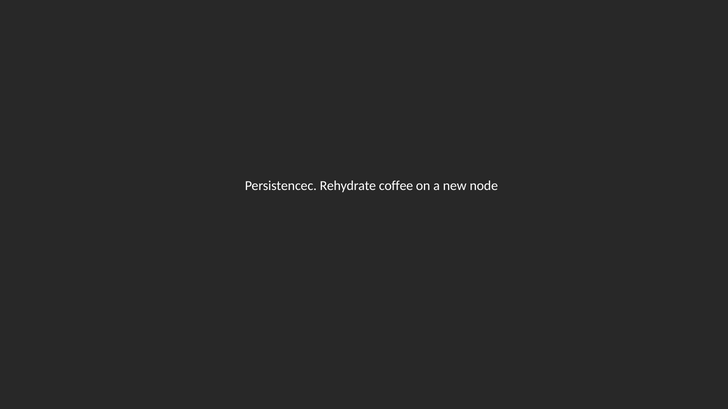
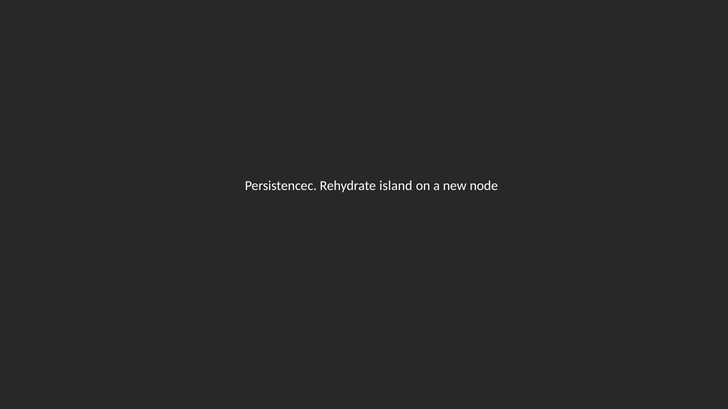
coffee: coffee -> island (396, 186)
